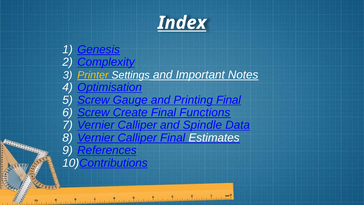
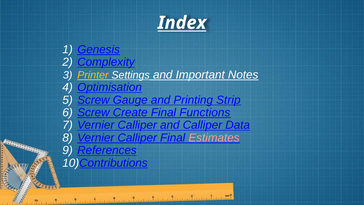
Printing Final: Final -> Strip (228, 100)
and Spindle: Spindle -> Calliper (202, 125)
Estimates colour: white -> pink (214, 138)
